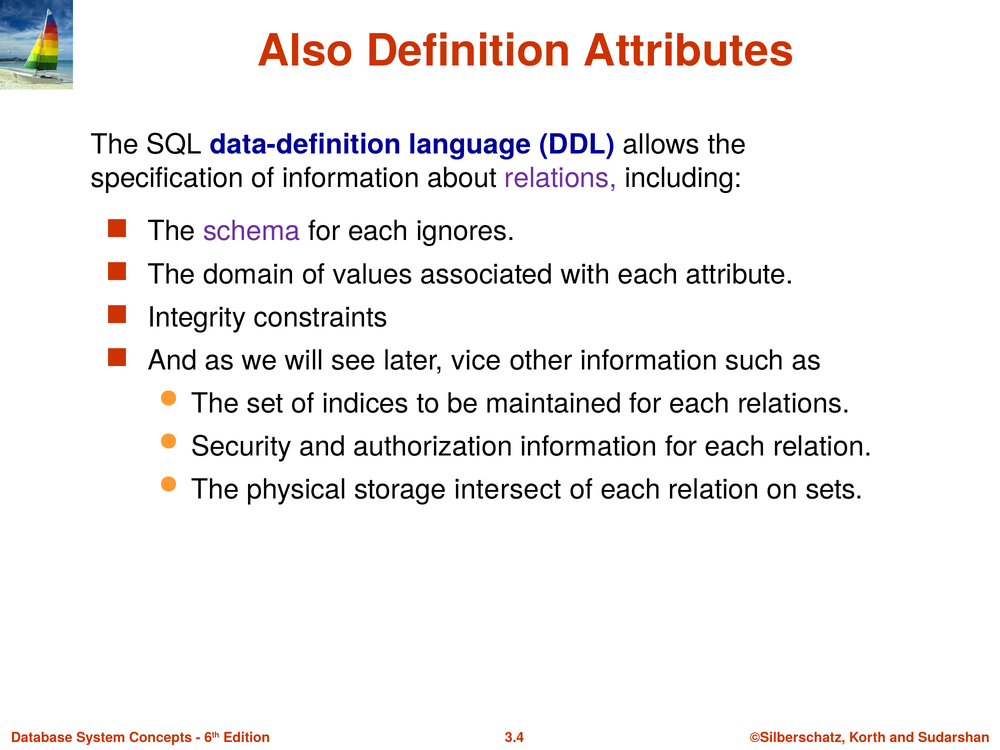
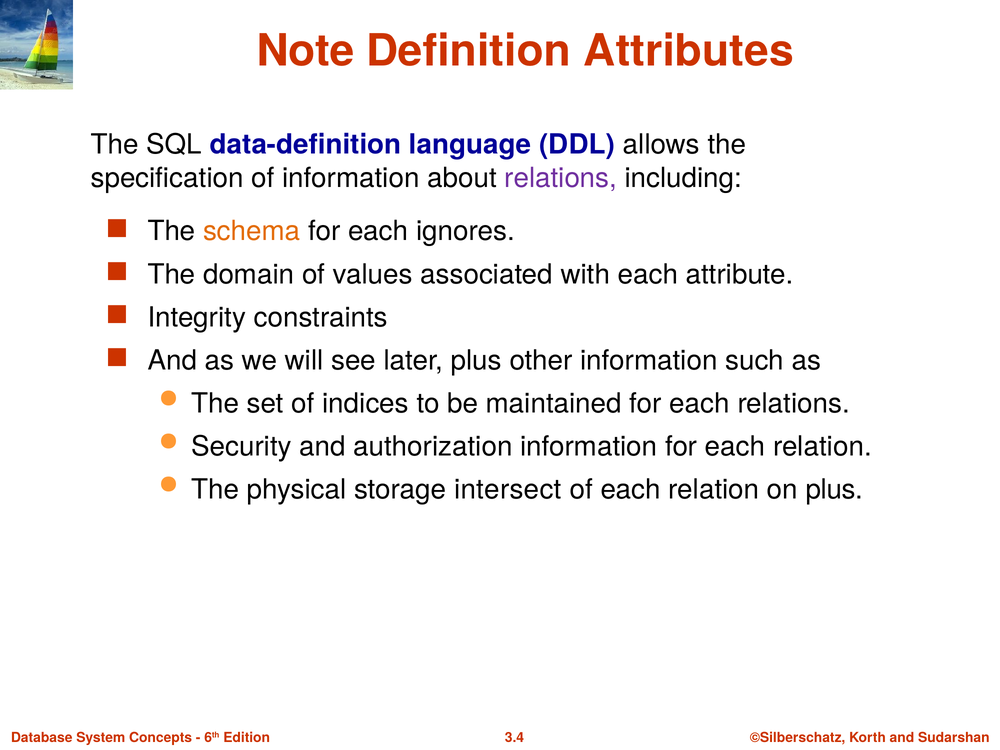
Also: Also -> Note (306, 51)
schema colour: purple -> orange (252, 231)
later vice: vice -> plus (476, 360)
on sets: sets -> plus (834, 490)
